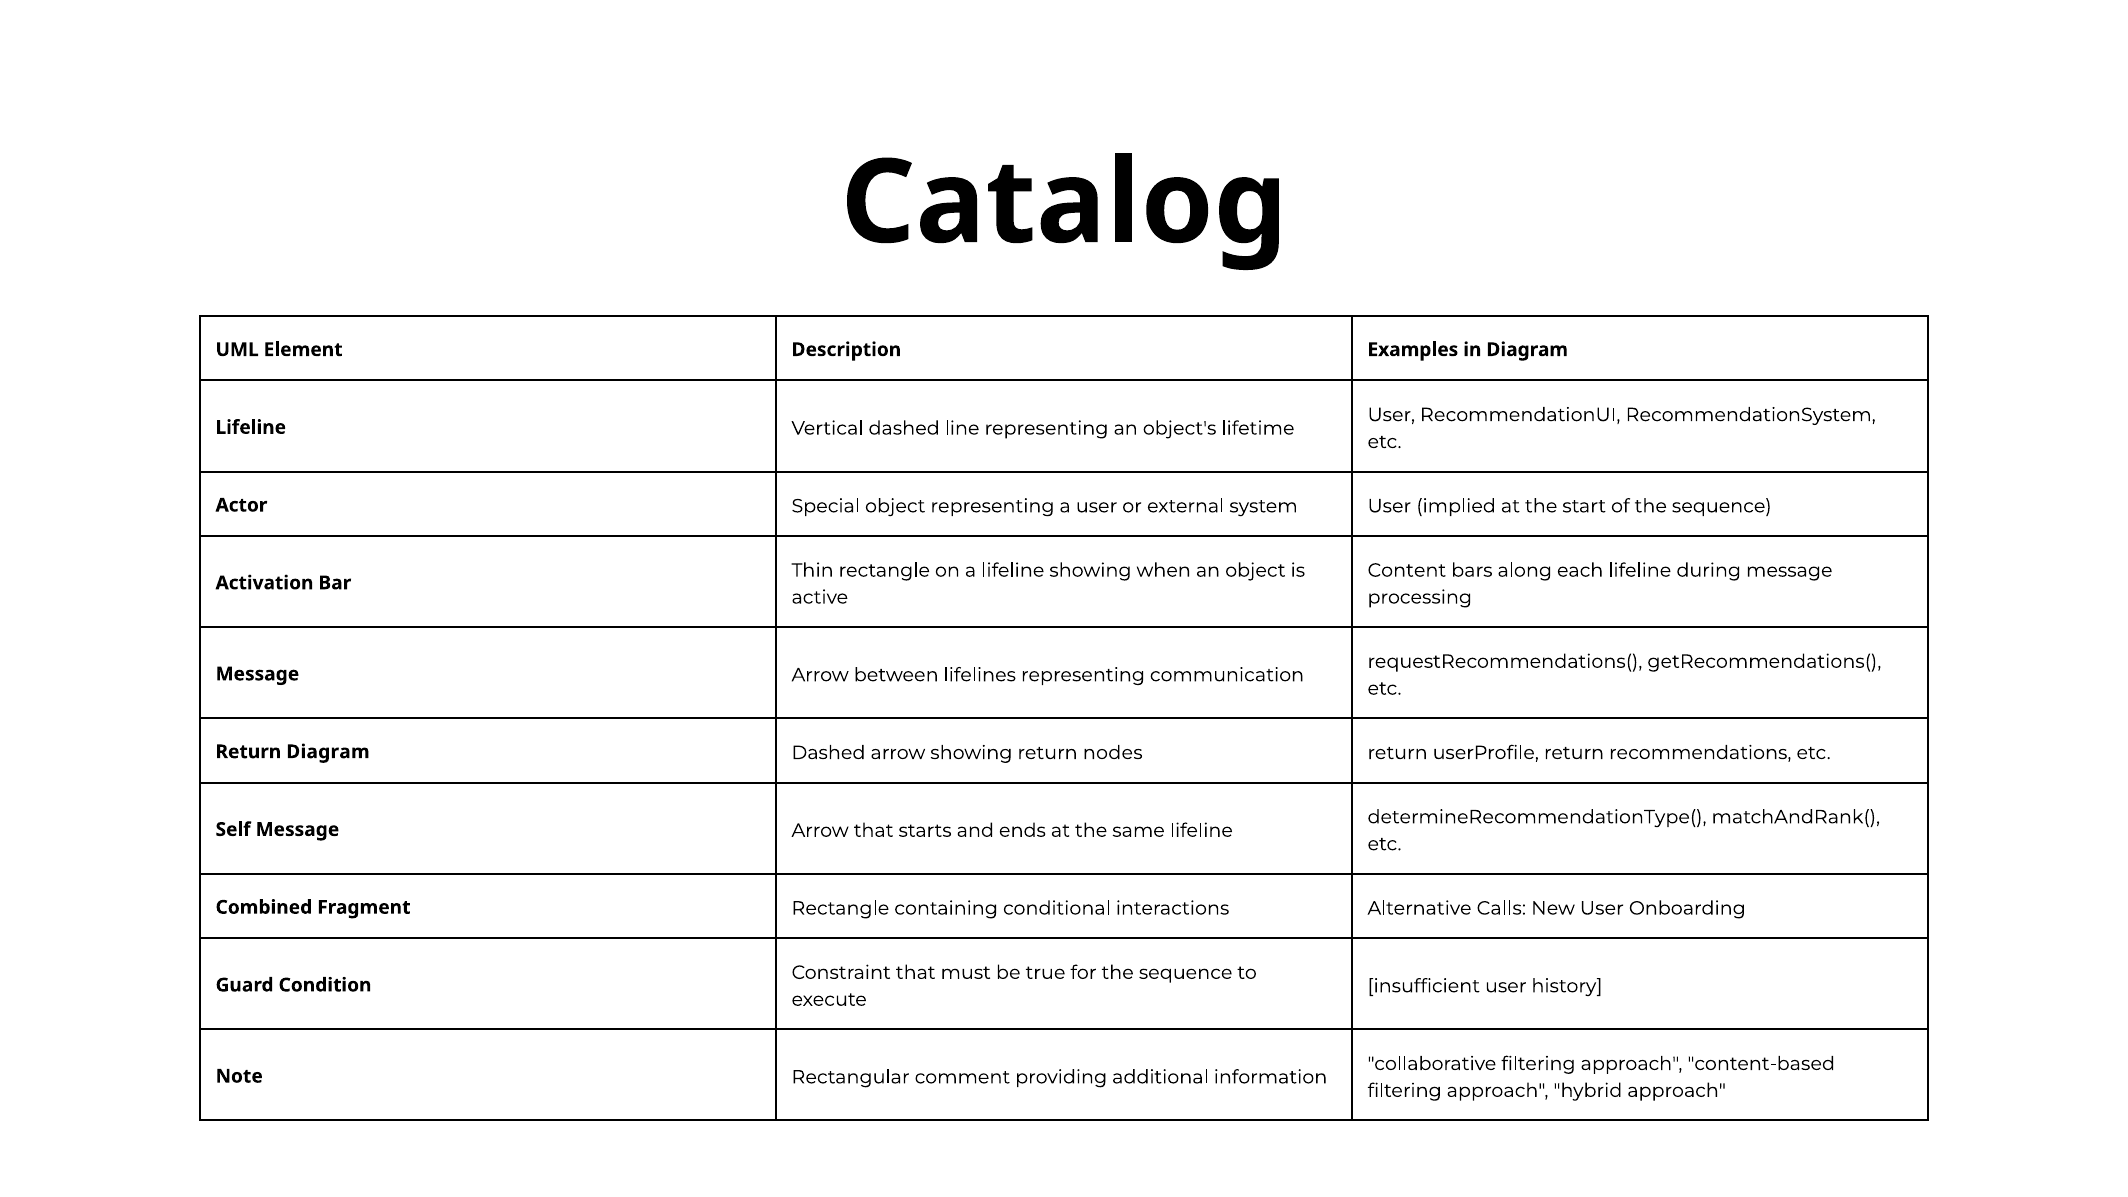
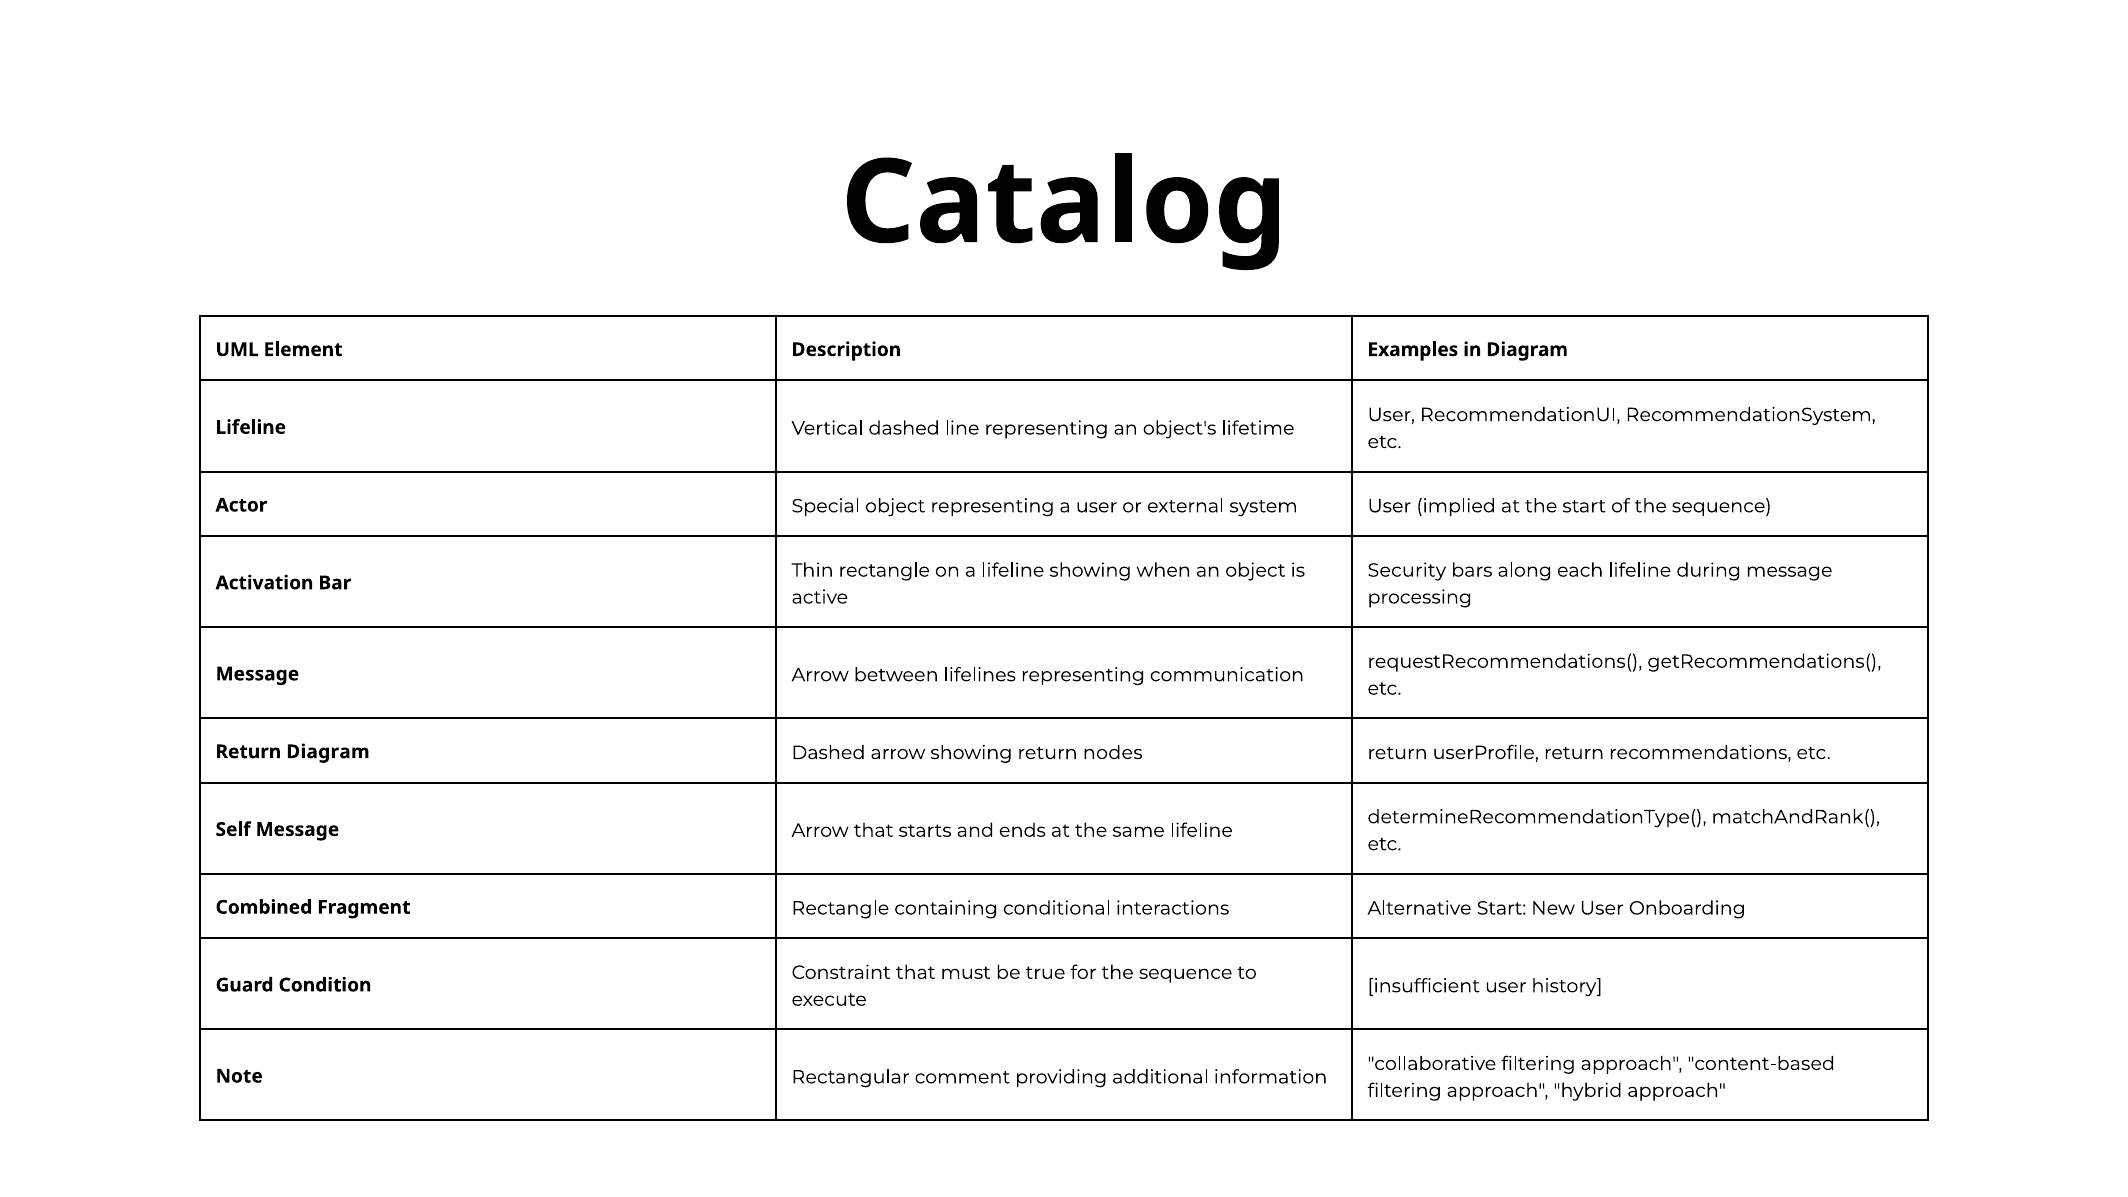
Content: Content -> Security (1407, 570)
Alternative Calls: Calls -> Start (1501, 908)
